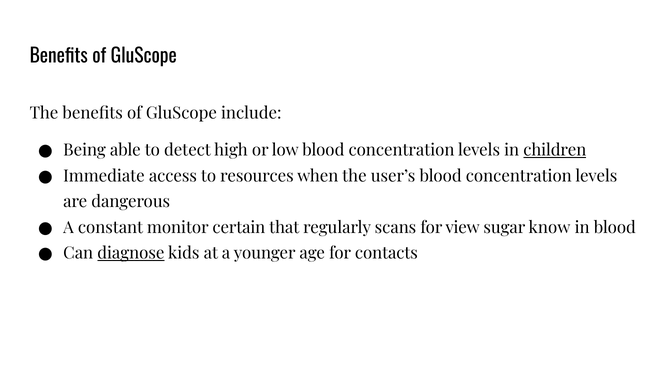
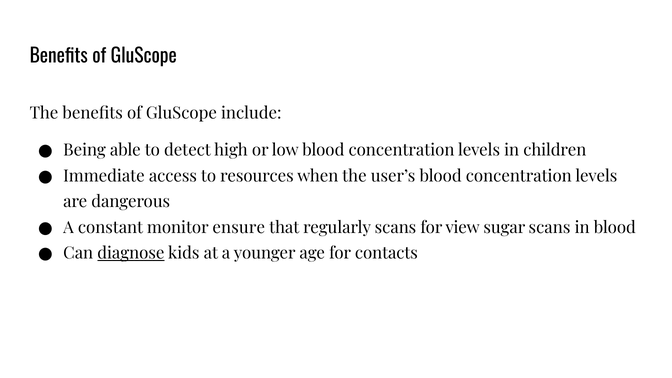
children underline: present -> none (555, 150)
certain: certain -> ensure (239, 228)
sugar know: know -> scans (549, 228)
